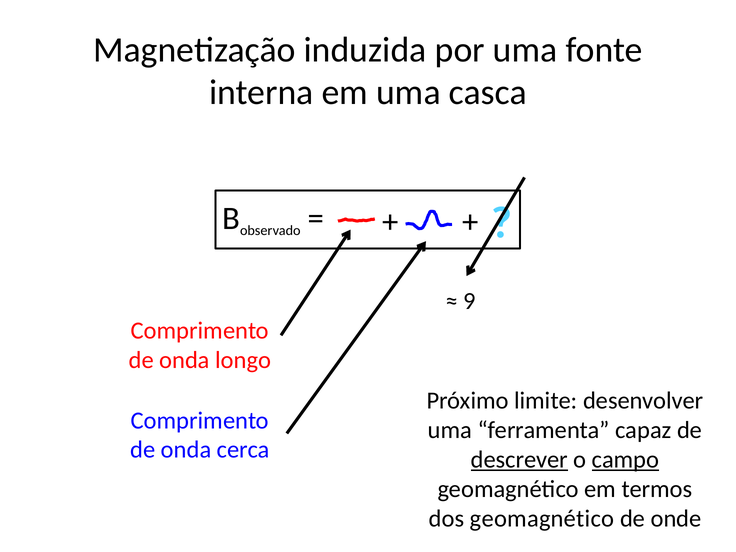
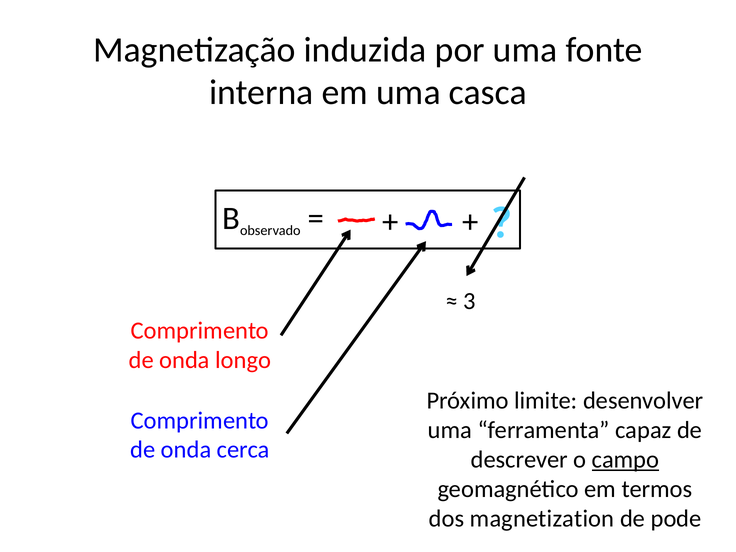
9: 9 -> 3 (470, 301)
descrever underline: present -> none (519, 460)
dos geomagnético: geomagnético -> magnetization (542, 519)
onde: onde -> pode (676, 519)
